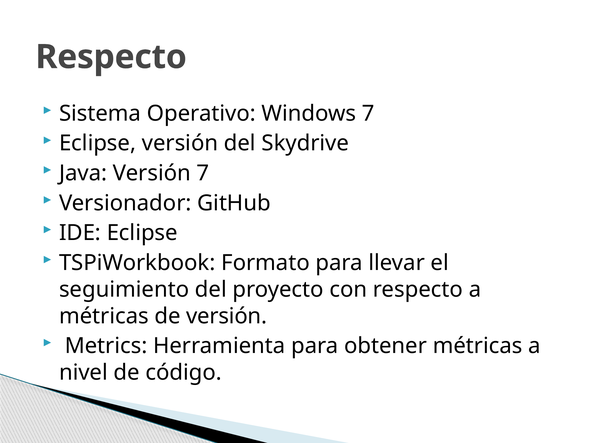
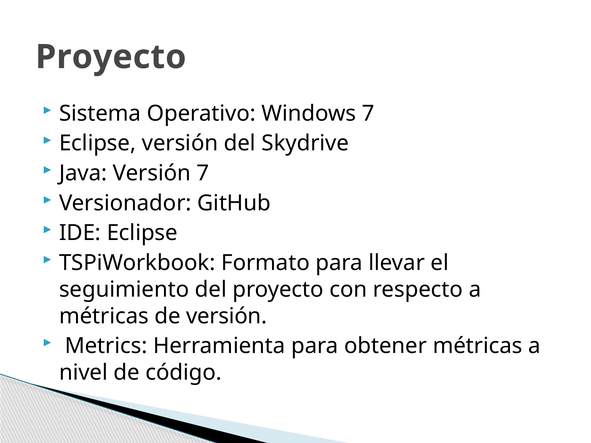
Respecto: Respecto -> Proyecto (111, 57)
